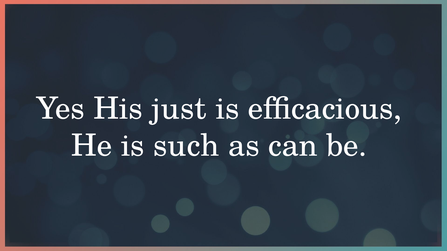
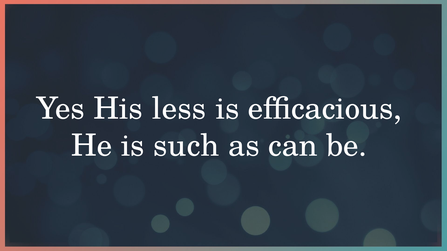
just: just -> less (179, 109)
